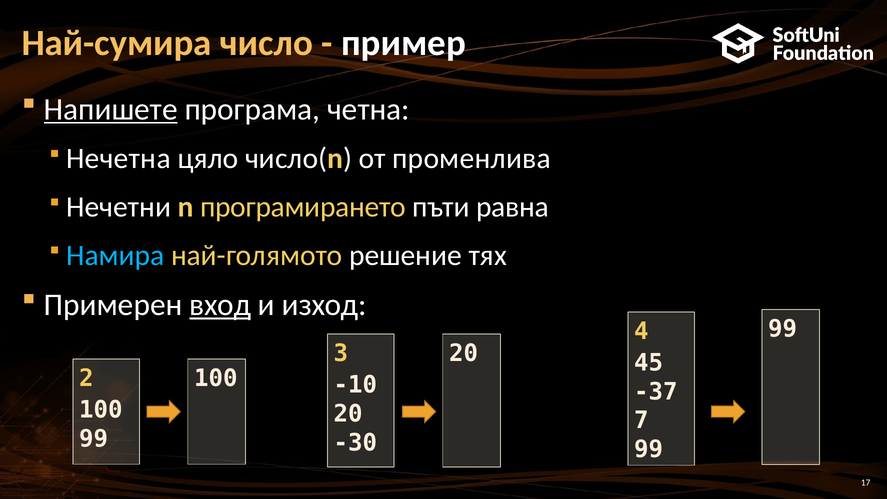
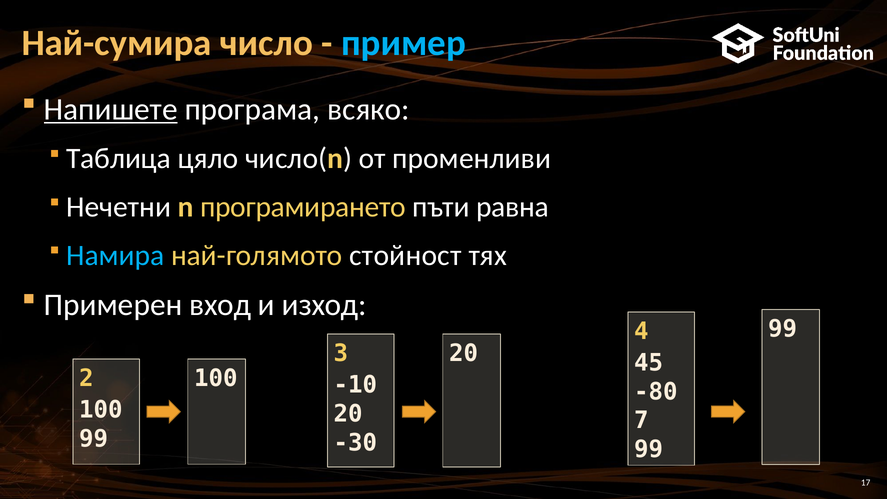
пример colour: white -> light blue (403, 43)
четна: четна -> всяко (369, 109)
Нечетна: Нечетна -> Таблица (119, 159)
променлива: променлива -> променливи (472, 159)
решение: решение -> стойност (405, 255)
вход underline: present -> none (220, 305)
-37: -37 -> -80 (656, 392)
